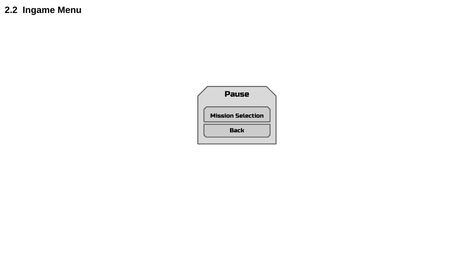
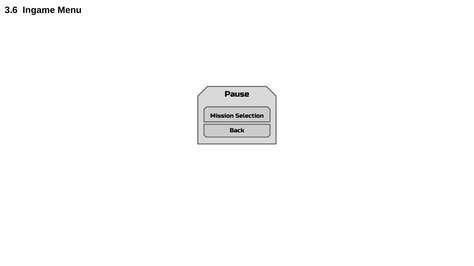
2.2: 2.2 -> 3.6 (11, 10)
